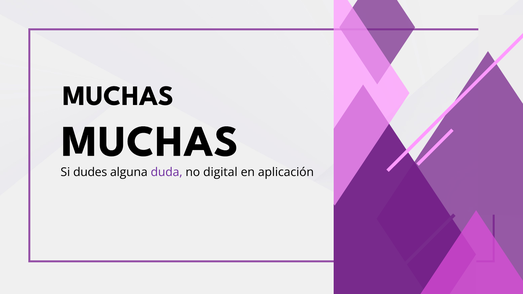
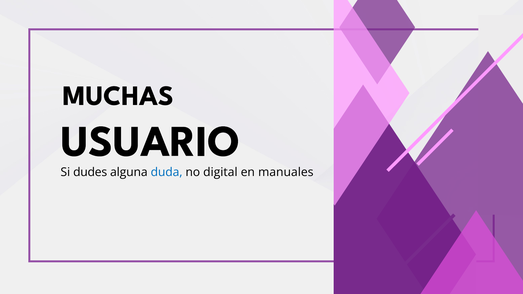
MUCHAS: MUCHAS -> USUARIO (150, 141)
duda colour: purple -> blue (167, 172)
aplicación: aplicación -> manuales (286, 172)
